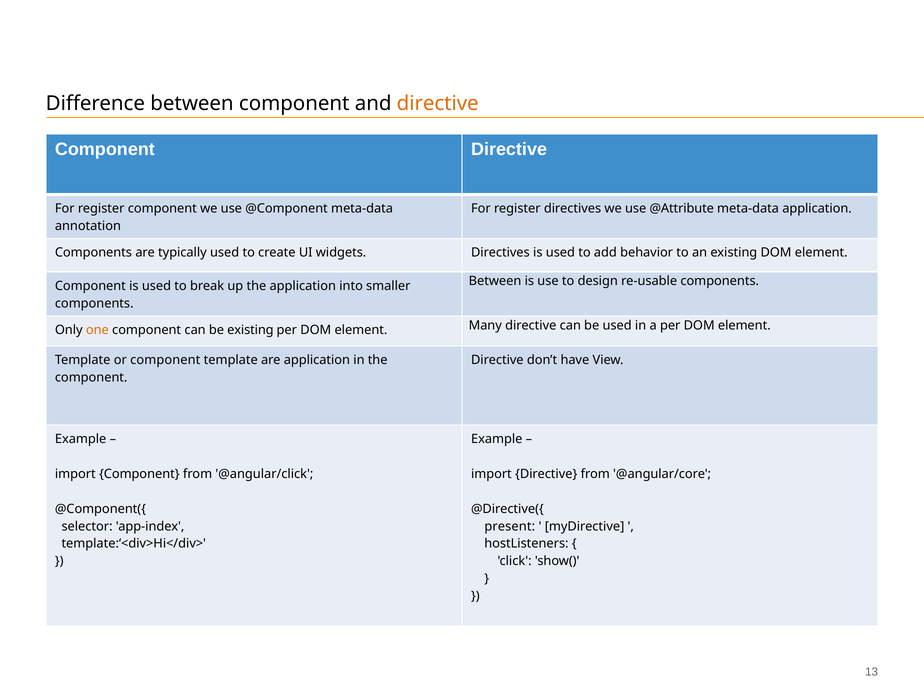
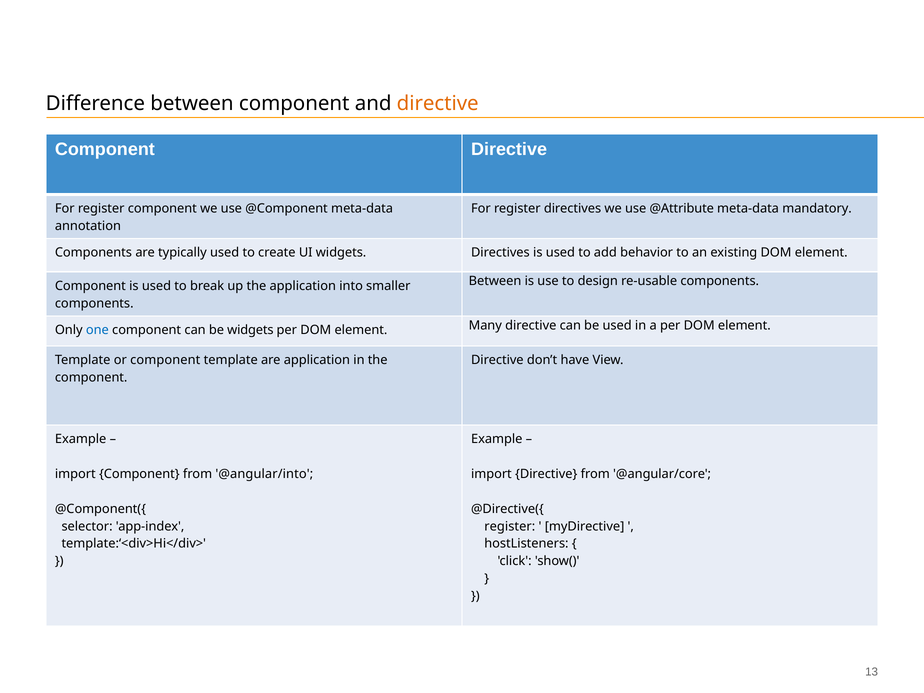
meta-data application: application -> mandatory (817, 209)
one colour: orange -> blue (97, 330)
be existing: existing -> widgets (250, 330)
@angular/click: @angular/click -> @angular/into (264, 474)
present: present -> register (510, 526)
